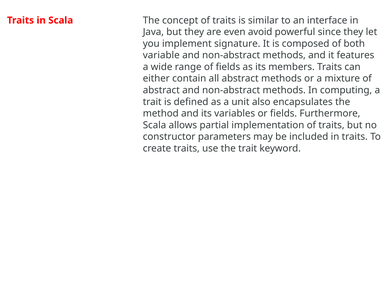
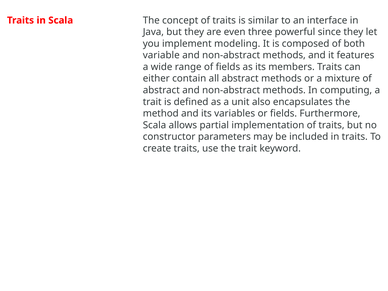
avoid: avoid -> three (260, 32)
signature: signature -> modeling (237, 44)
